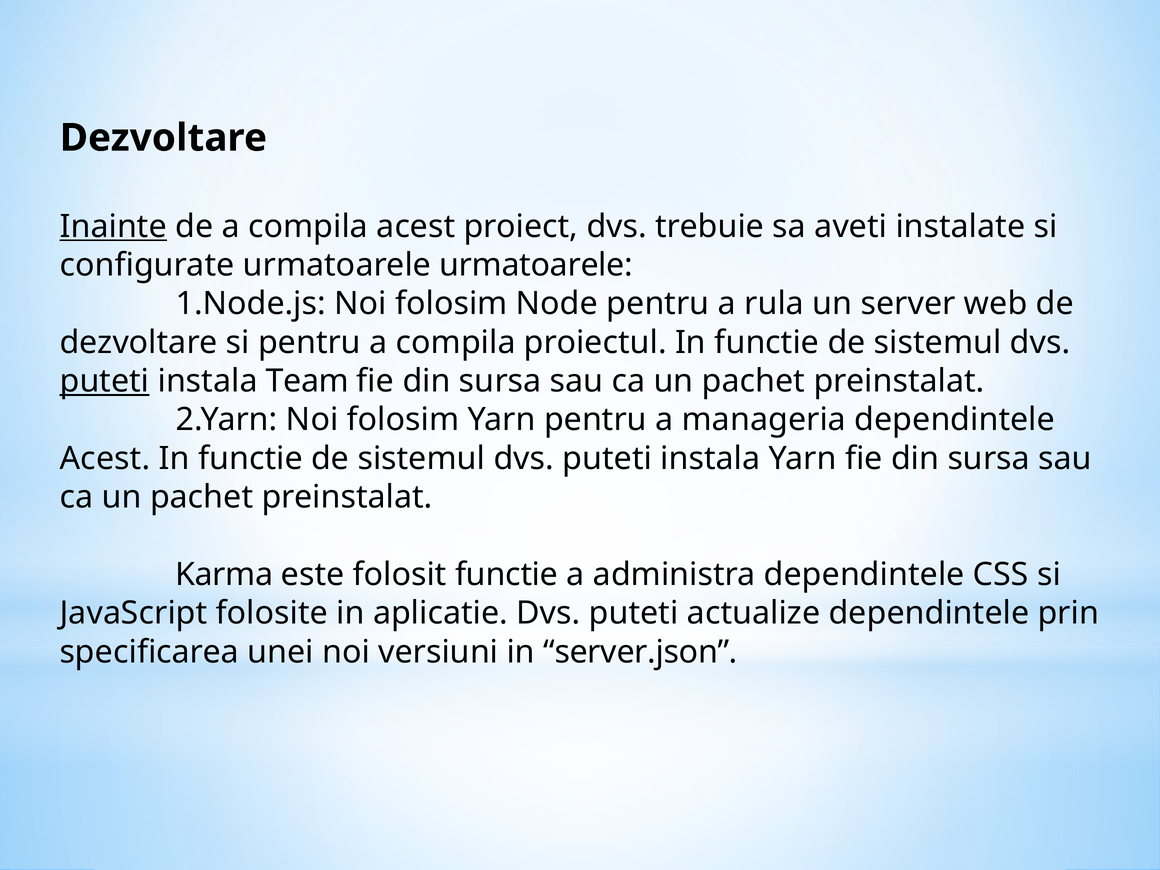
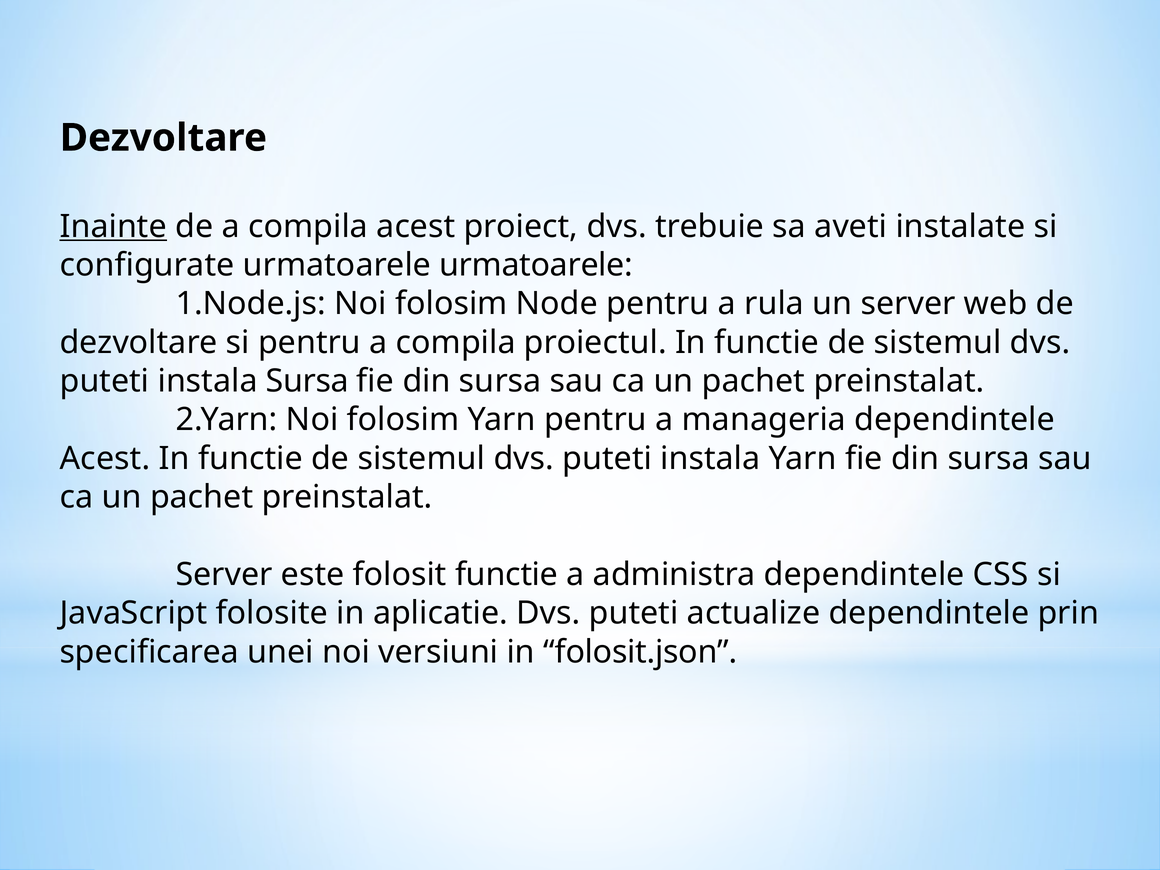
puteti underline: present -> none (105, 381)
instala Team: Team -> Sursa (307, 381)
Karma: Karma -> Server (224, 575)
server.json: server.json -> folosit.json (640, 652)
